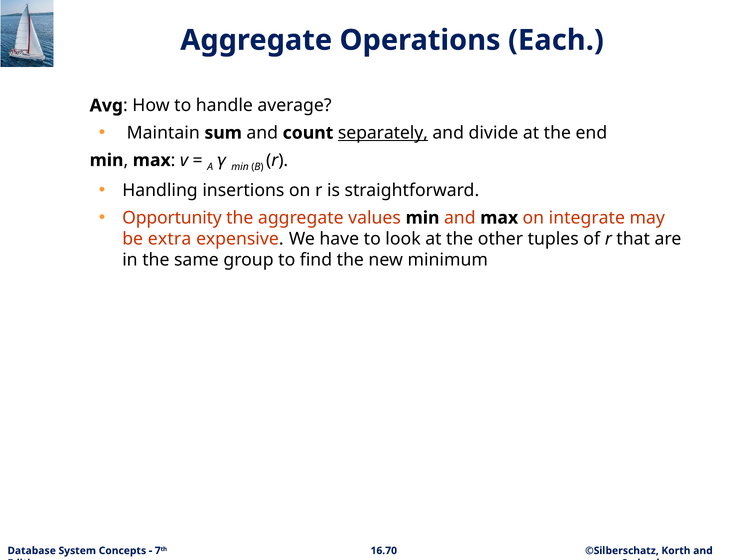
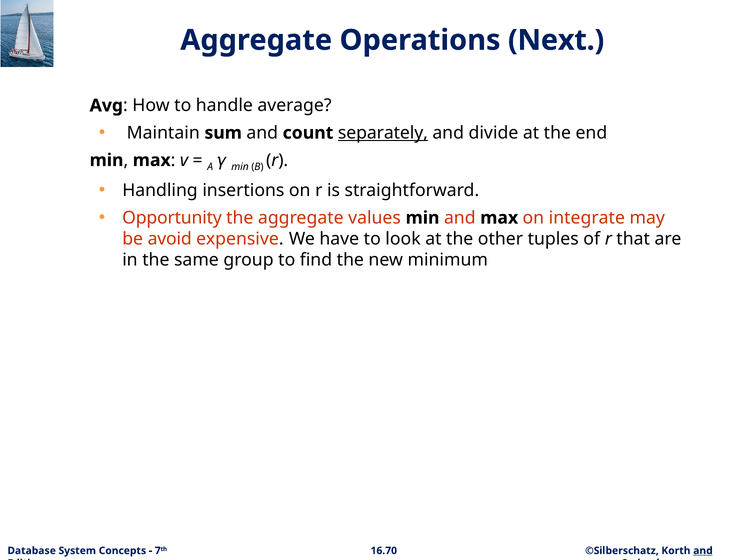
Each: Each -> Next (556, 40)
extra: extra -> avoid (170, 239)
and underline: none -> present (703, 550)
